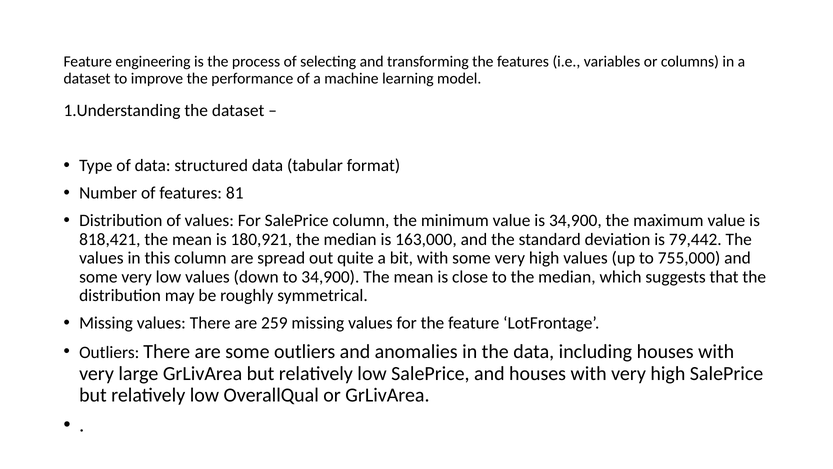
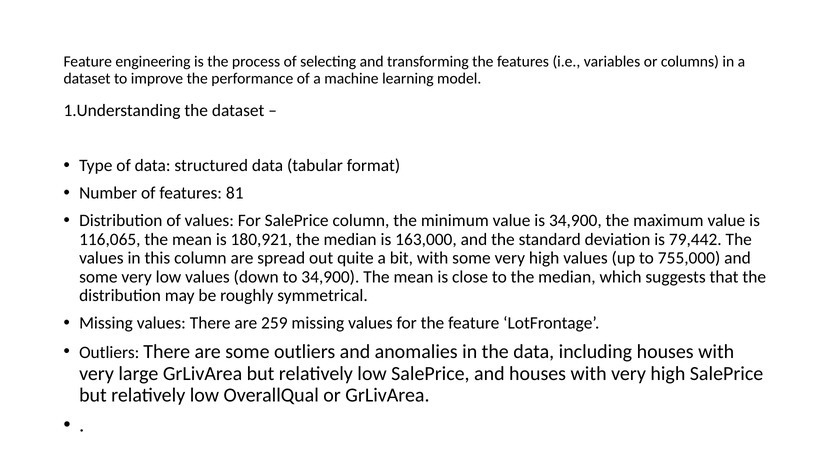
818,421: 818,421 -> 116,065 (110, 239)
